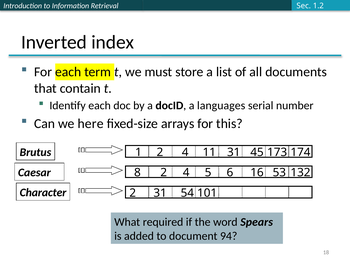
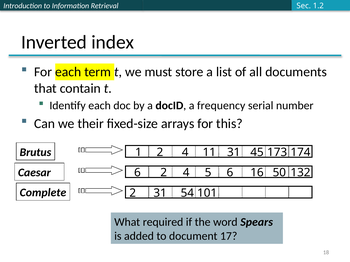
languages: languages -> frequency (221, 106)
here: here -> their (91, 124)
Caesar 8: 8 -> 6 (137, 173)
53: 53 -> 50 (279, 173)
Character: Character -> Complete (43, 193)
94: 94 -> 17 (229, 236)
